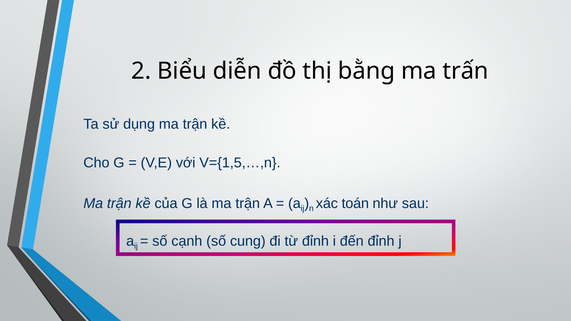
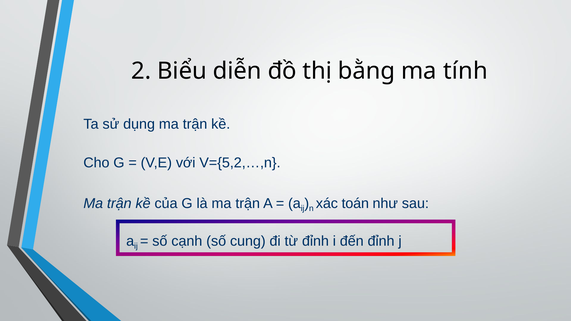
trấn: trấn -> tính (465, 71)
V={1,5,…,n: V={1,5,…,n -> V={5,2,…,n (240, 163)
